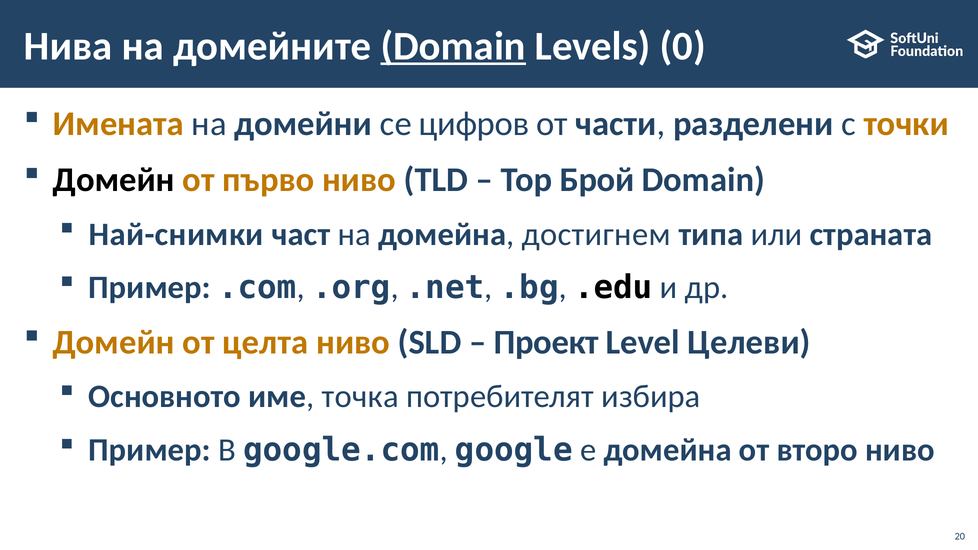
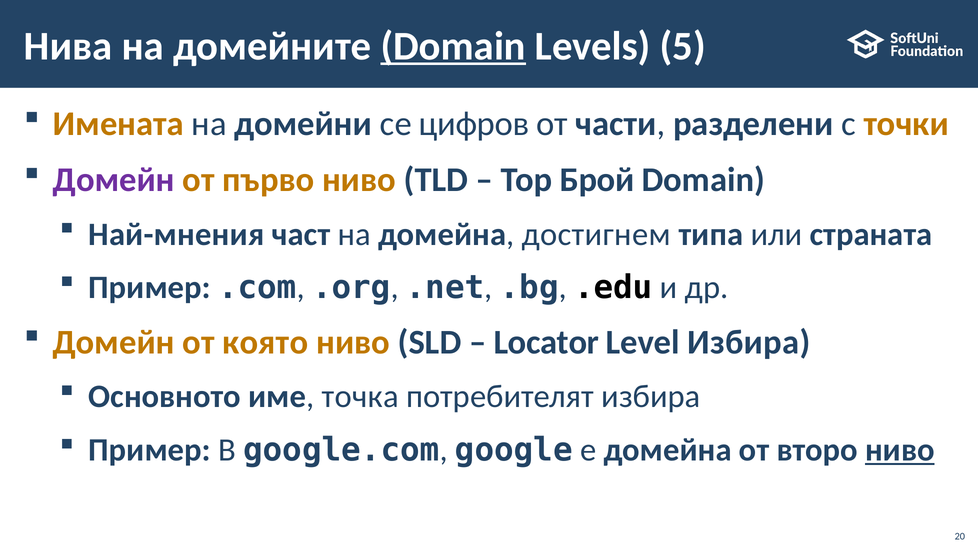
0: 0 -> 5 (683, 46)
Домейн colour: black -> purple (114, 180)
Най-снимки: Най-снимки -> Най-мнения (176, 234)
целта: целта -> която (265, 342)
Проект: Проект -> Locator (546, 342)
Level Целеви: Целеви -> Избира (749, 342)
ниво underline: none -> present (900, 450)
